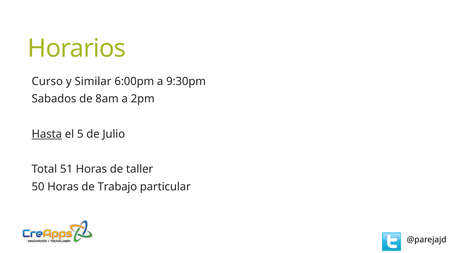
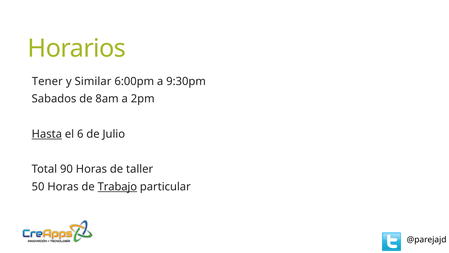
Curso: Curso -> Tener (47, 81)
5: 5 -> 6 (80, 134)
51: 51 -> 90 (66, 169)
Trabajo underline: none -> present (117, 186)
